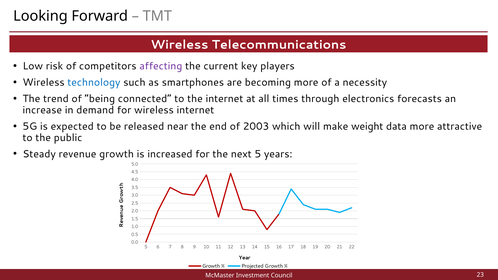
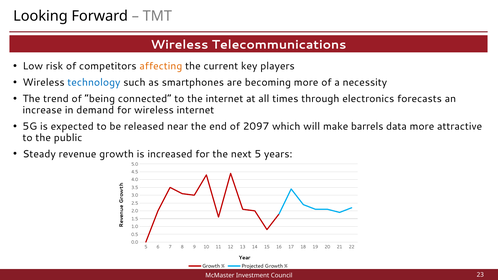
affecting colour: purple -> orange (161, 66)
2003: 2003 -> 2097 (256, 126)
weight: weight -> barrels (367, 126)
